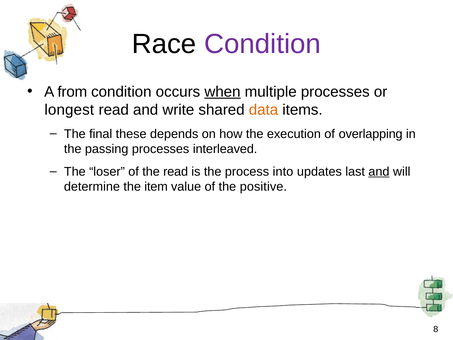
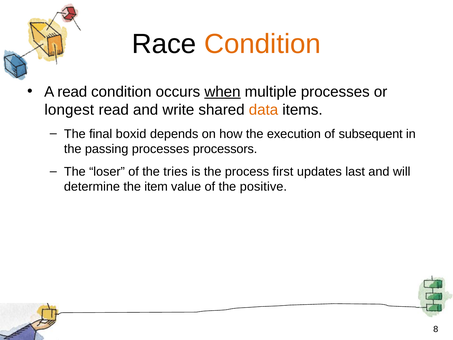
Condition colour: purple -> orange (262, 44)
A from: from -> read (72, 92)
these: these -> boxid (131, 134)
overlapping: overlapping -> subsequent (371, 134)
interleaved: interleaved -> processors (225, 149)
the read: read -> tries (175, 172)
into: into -> first (283, 172)
and underline: present -> none (379, 172)
